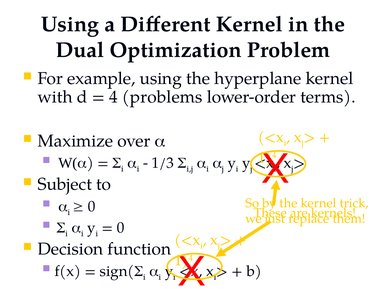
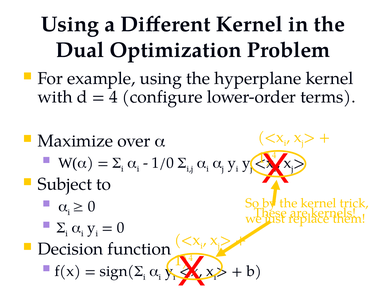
problems: problems -> configure (162, 97)
1/3: 1/3 -> 1/0 (163, 163)
